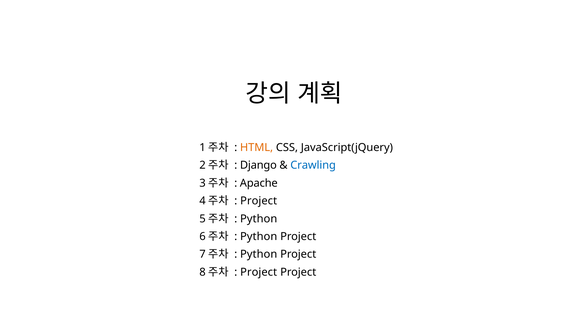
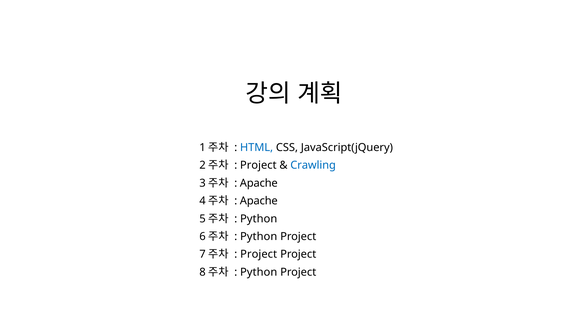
HTML colour: orange -> blue (257, 147)
Django: Django -> Project (258, 165)
Project: Project -> Apache (259, 201)
Python: Python -> Project (259, 254)
Project: Project -> Python (259, 272)
